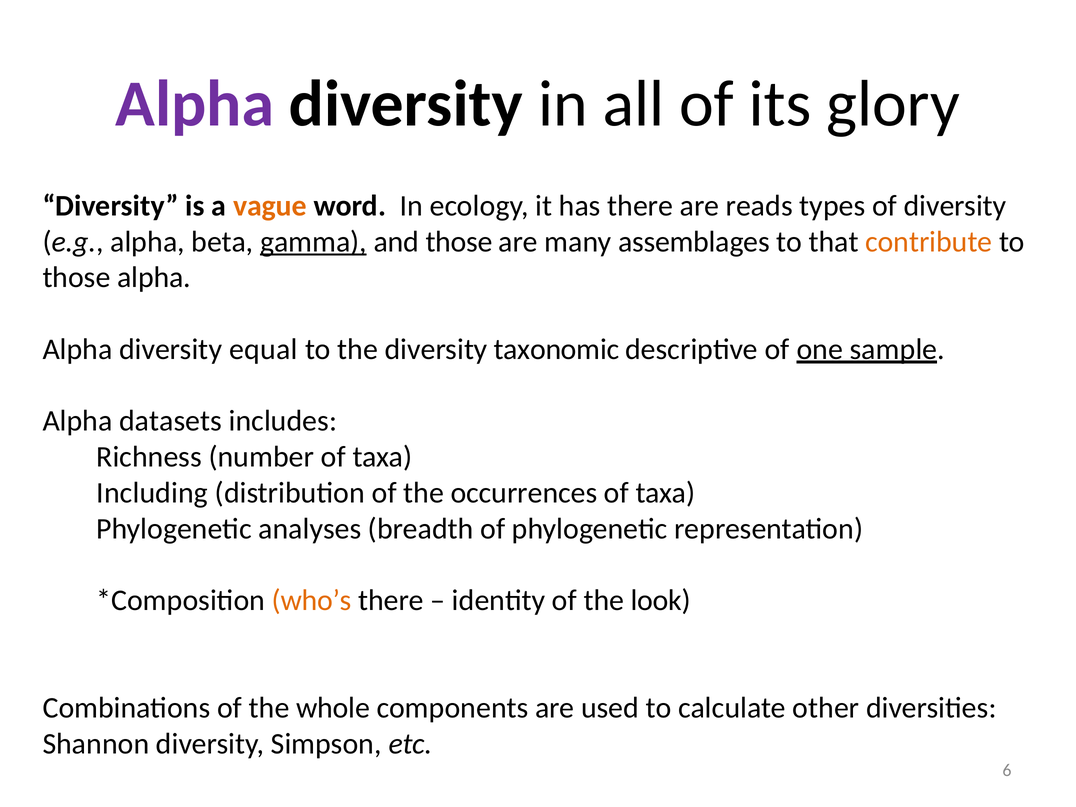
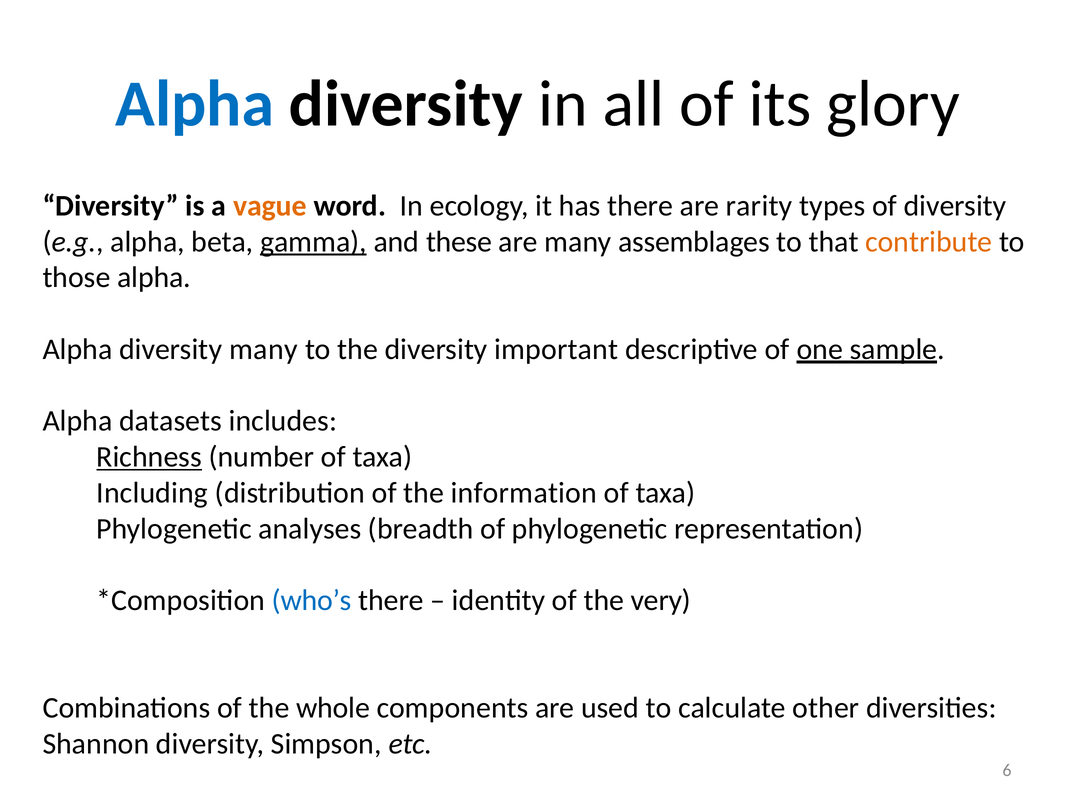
Alpha colour: purple -> blue (195, 104)
reads: reads -> rarity (759, 206)
and those: those -> these (459, 242)
diversity equal: equal -> many (263, 349)
taxonomic: taxonomic -> important (556, 349)
Richness underline: none -> present (149, 457)
occurrences: occurrences -> information (524, 493)
who’s colour: orange -> blue (312, 600)
look: look -> very (661, 600)
